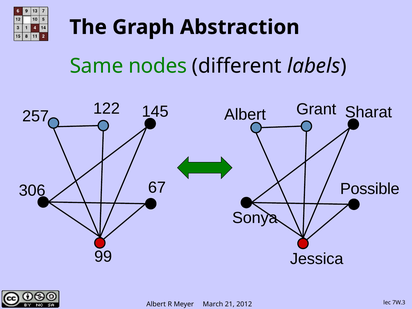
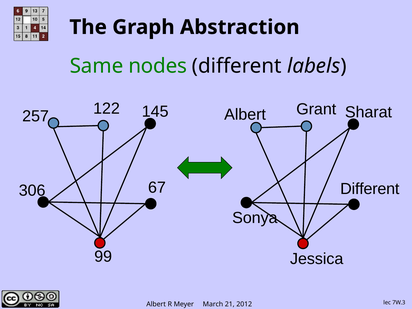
Possible: Possible -> Different (370, 189)
